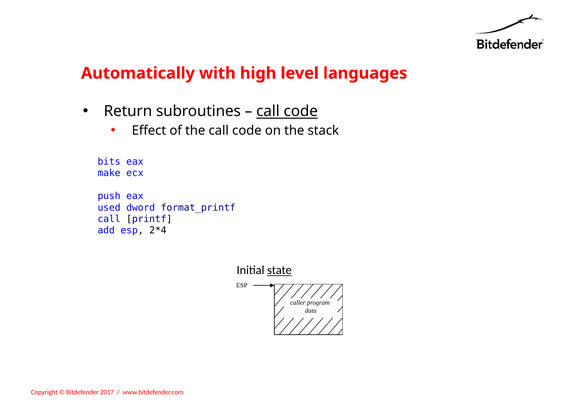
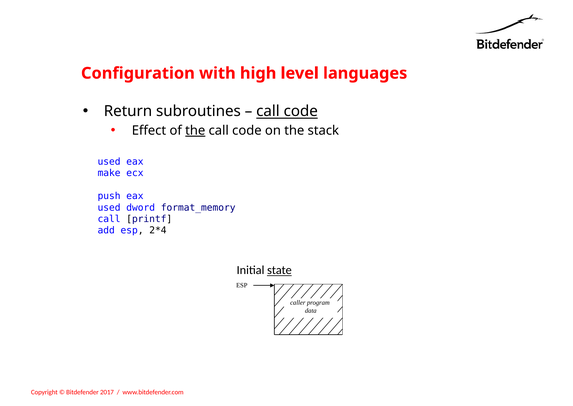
Automatically: Automatically -> Configuration (138, 73)
the underline: none -> present (195, 130)
bits: bits -> used (109, 161)
format_printf: format_printf -> format_memory (198, 207)
